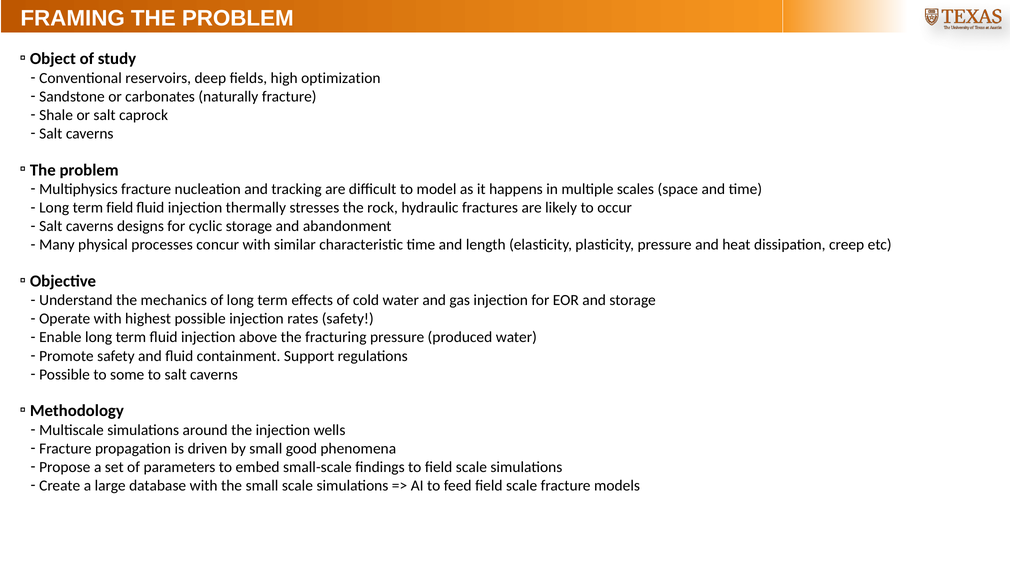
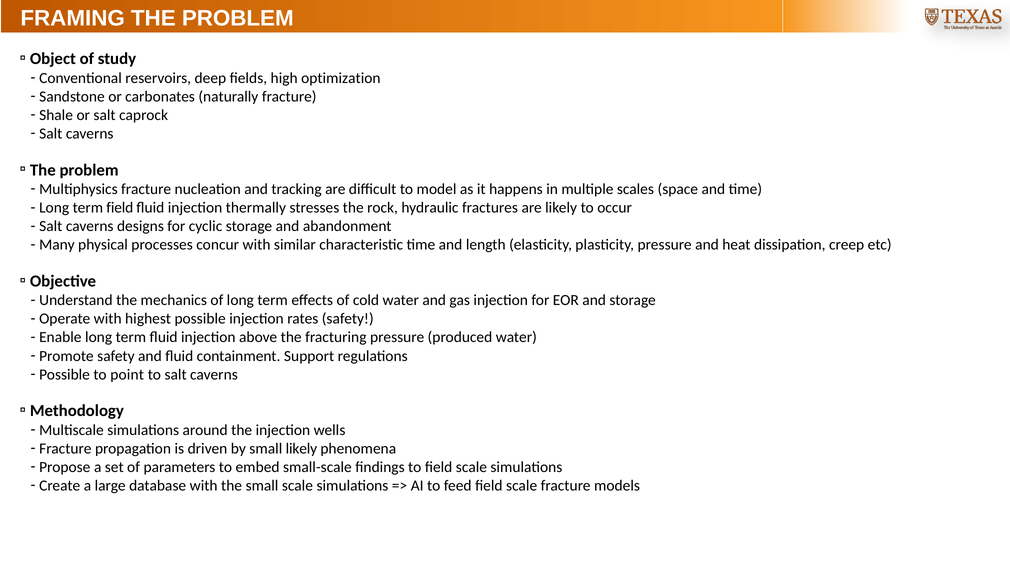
some: some -> point (127, 375)
small good: good -> likely (301, 449)
